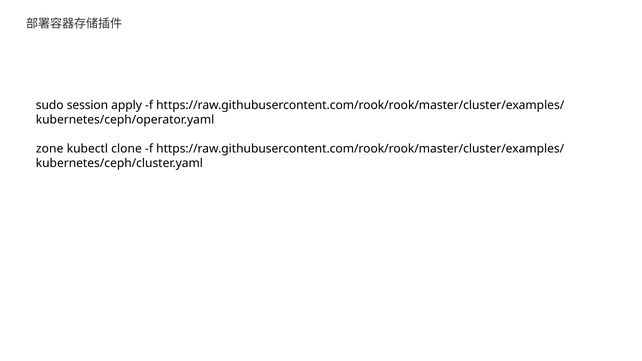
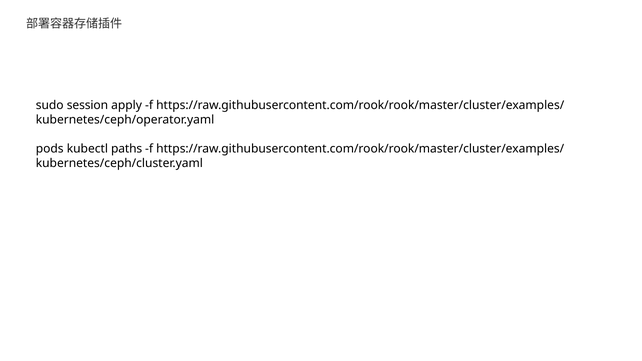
zone: zone -> pods (50, 149)
clone: clone -> paths (127, 149)
